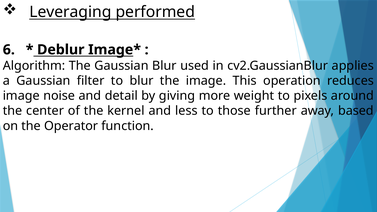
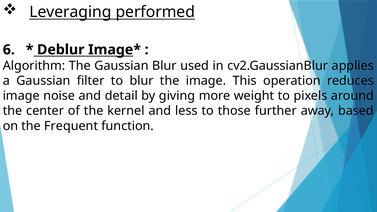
Operator: Operator -> Frequent (71, 126)
